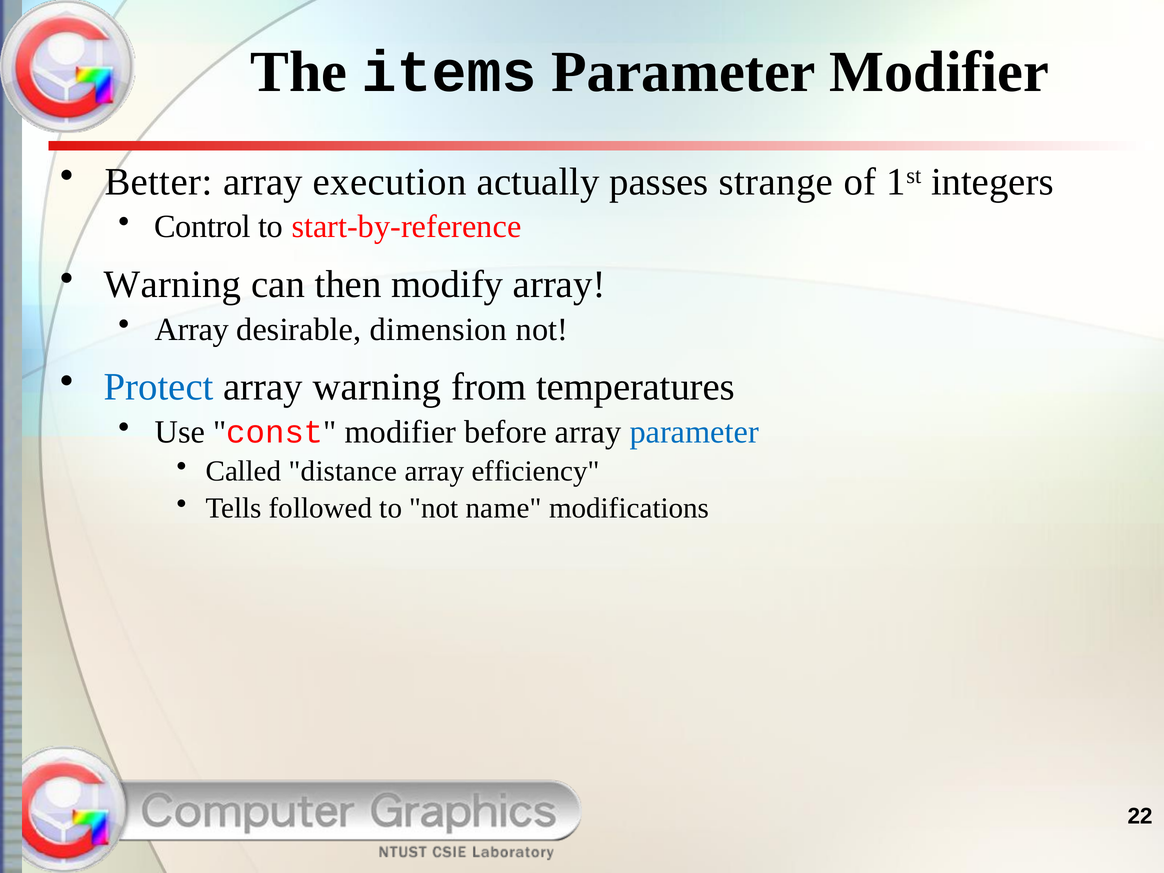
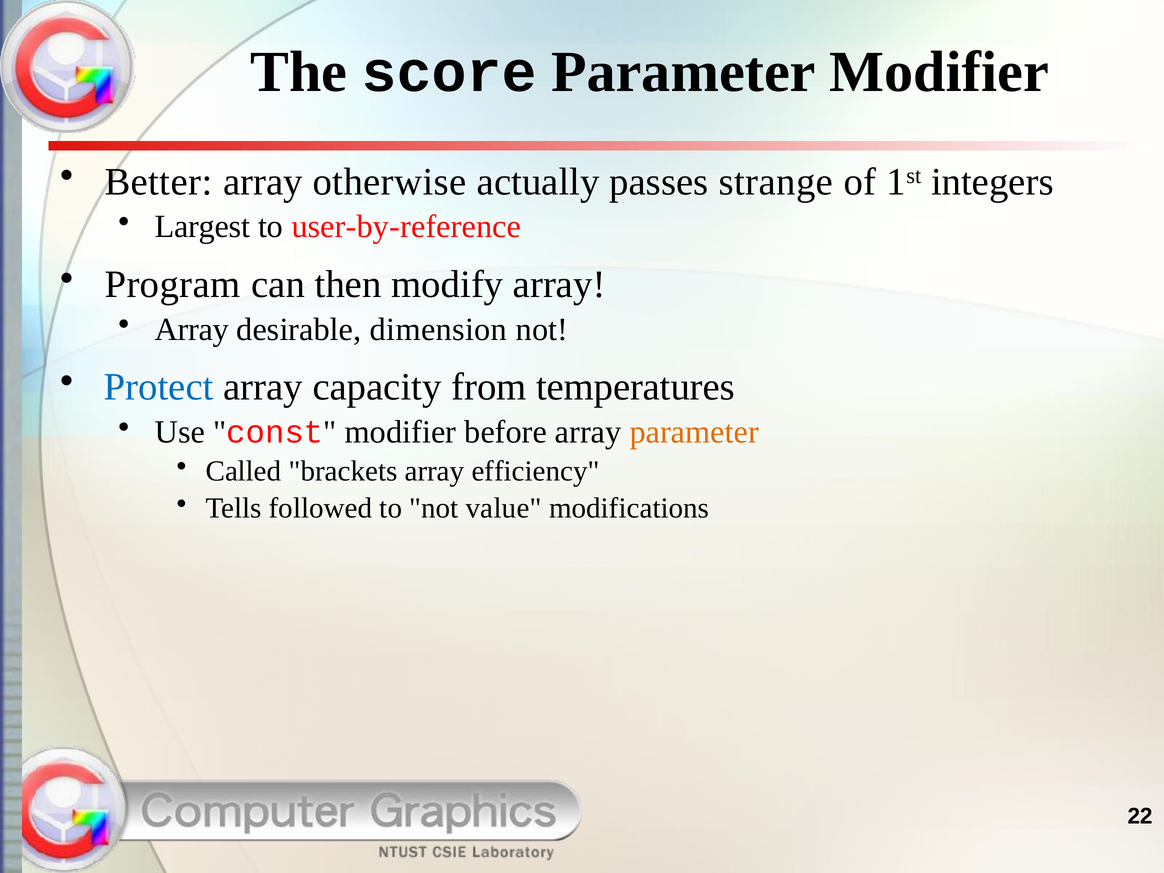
items: items -> score (449, 72)
execution: execution -> otherwise (390, 182)
Control: Control -> Largest (202, 227)
start-by-reference: start-by-reference -> user-by-reference (406, 227)
Warning: Warning -> Program (173, 284)
array warning: warning -> capacity (377, 387)
parameter colour: blue -> orange (694, 432)
distance: distance -> brackets (343, 471)
name: name -> value (504, 508)
